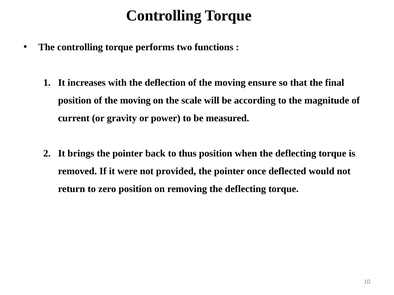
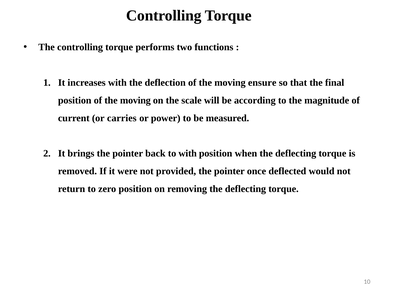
gravity: gravity -> carries (122, 118)
to thus: thus -> with (188, 154)
